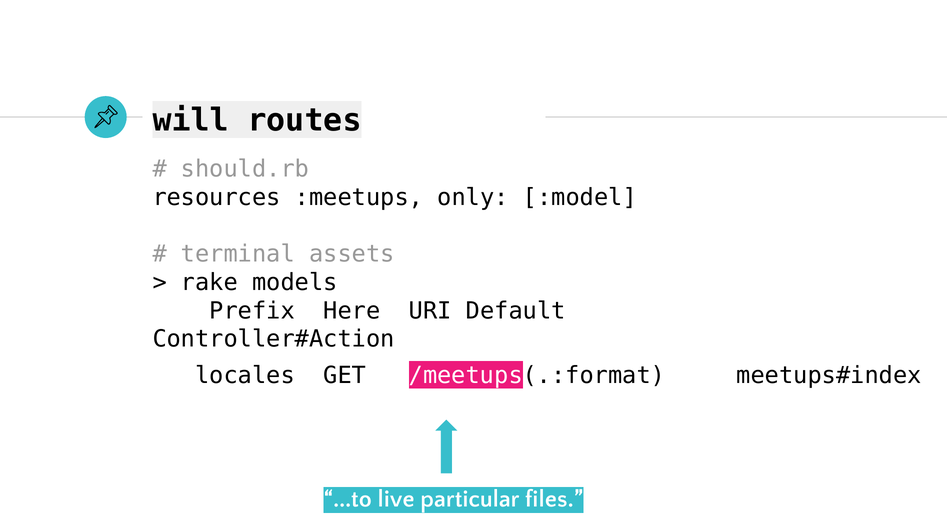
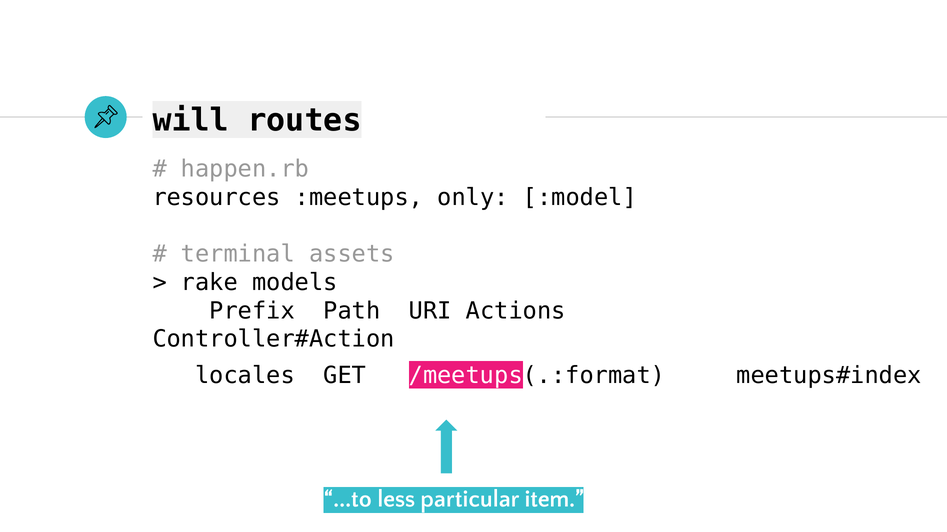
should.rb: should.rb -> happen.rb (245, 169)
Here: Here -> Path (352, 311)
Default: Default -> Actions (516, 311)
live: live -> less (396, 500)
files: files -> item (554, 500)
